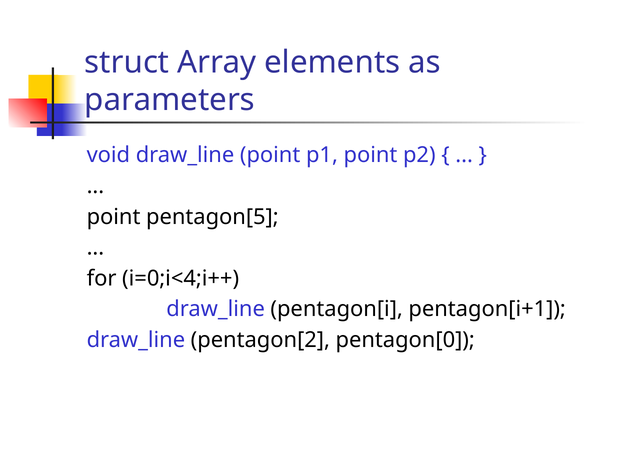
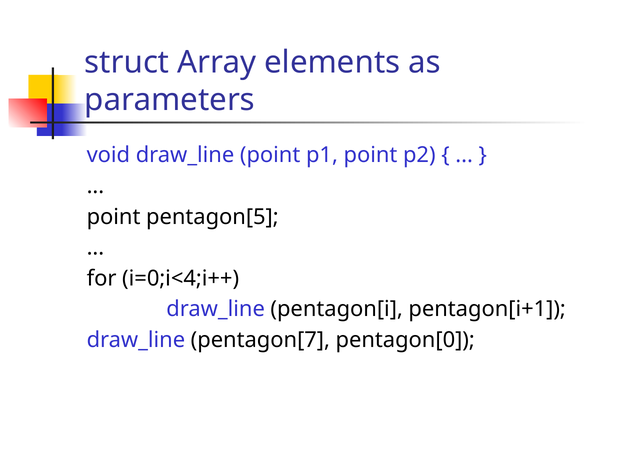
pentagon[2: pentagon[2 -> pentagon[7 (260, 339)
